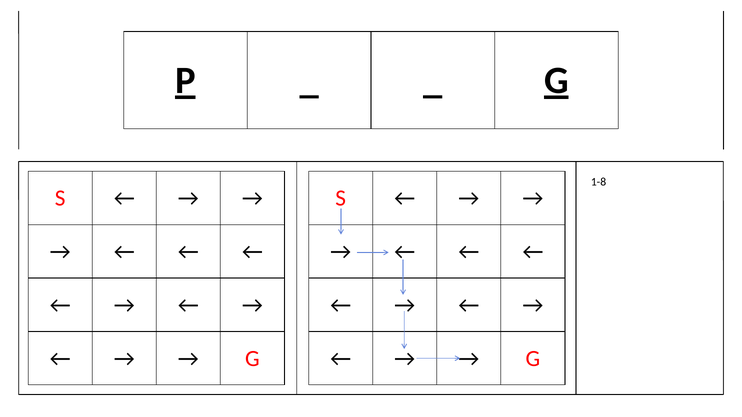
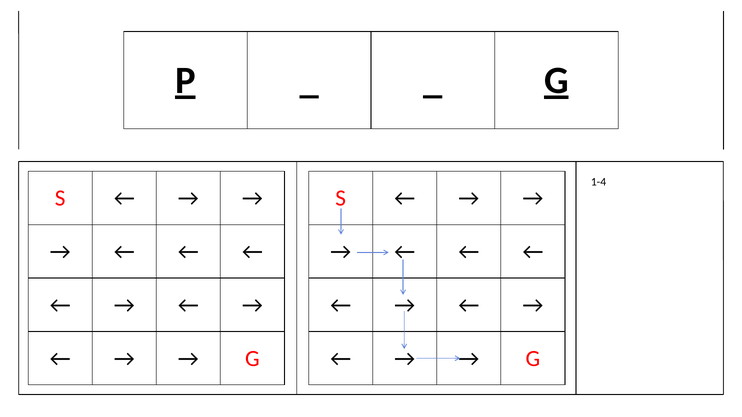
1-8: 1-8 -> 1-4 (599, 182)
